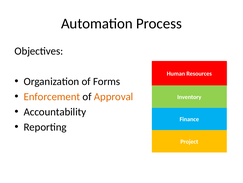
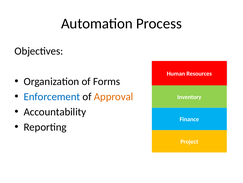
Enforcement colour: orange -> blue (52, 96)
